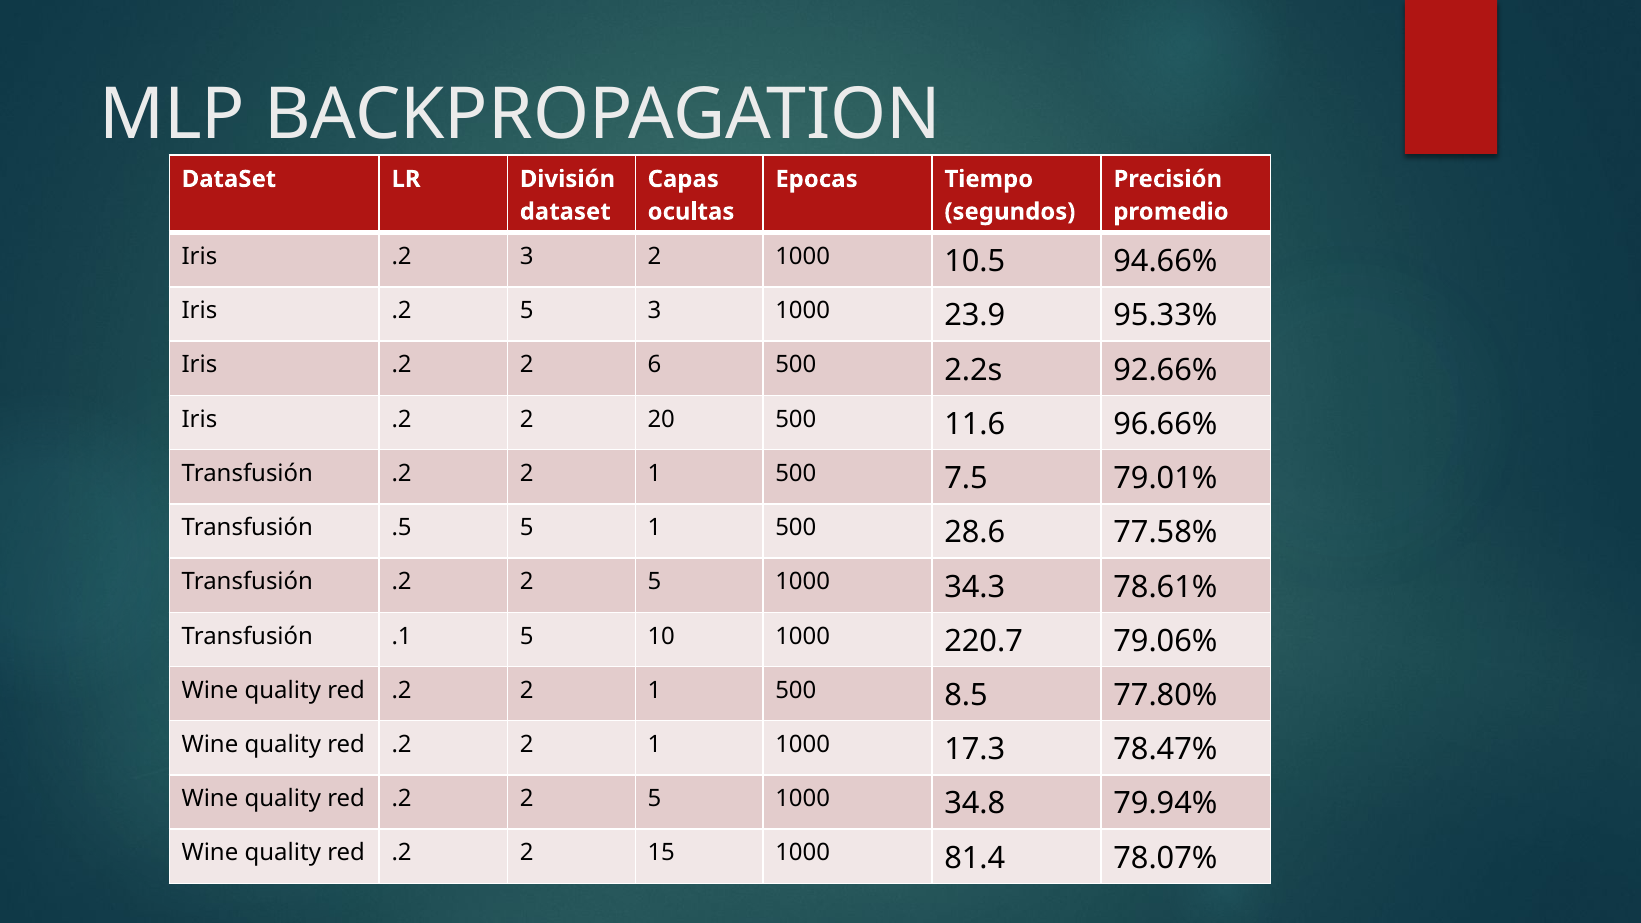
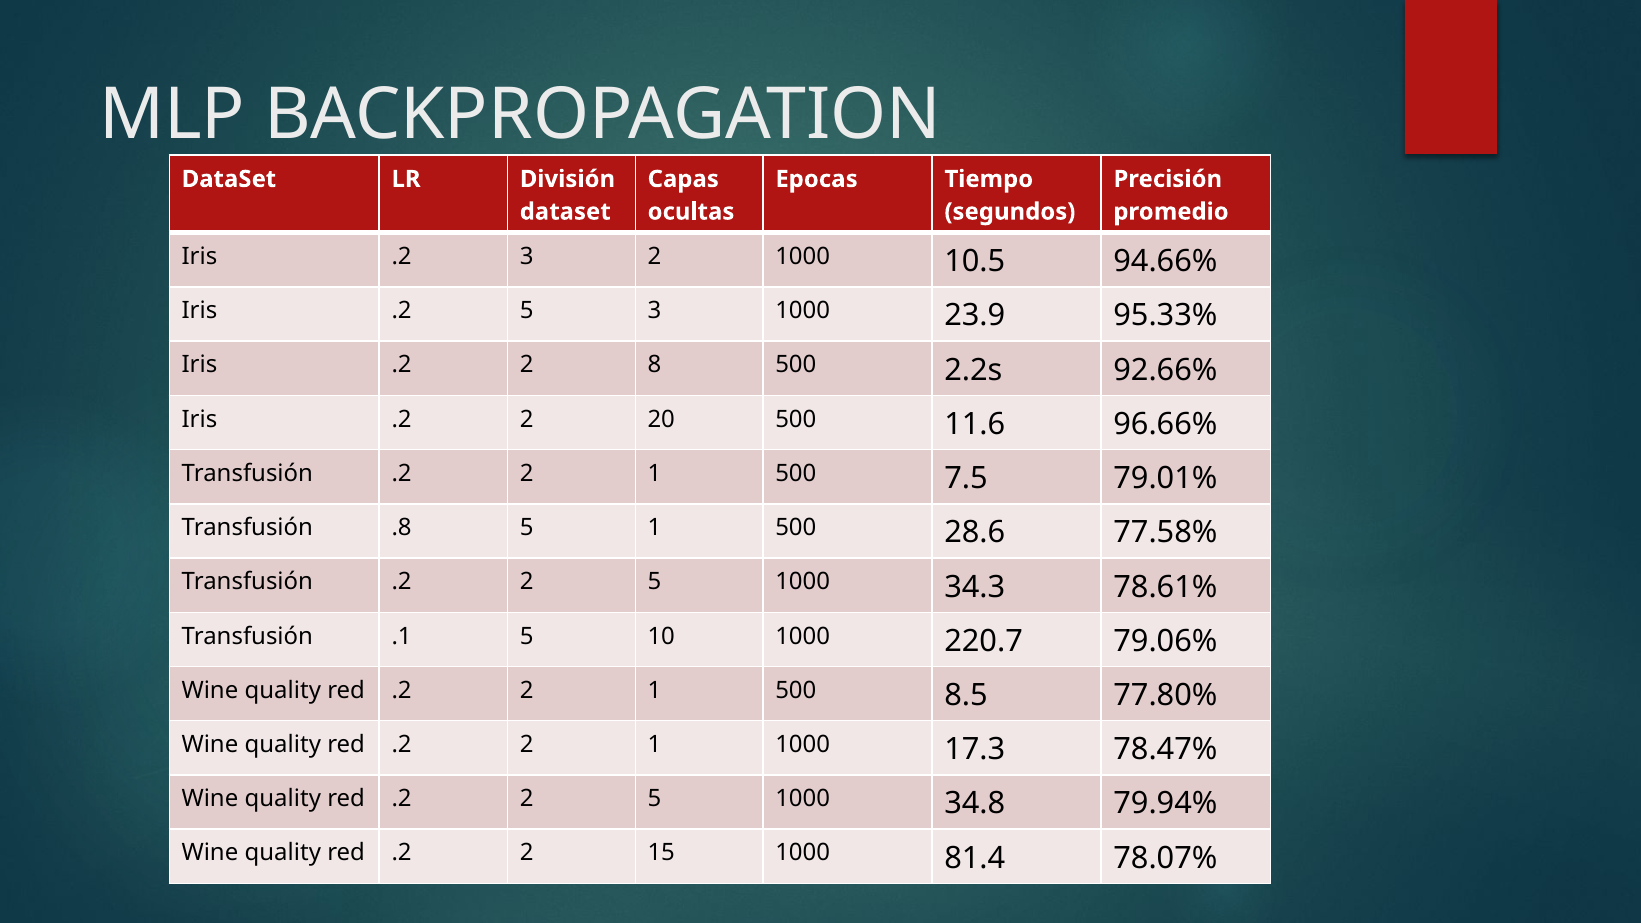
6: 6 -> 8 (654, 365)
.5: .5 -> .8 (402, 528)
